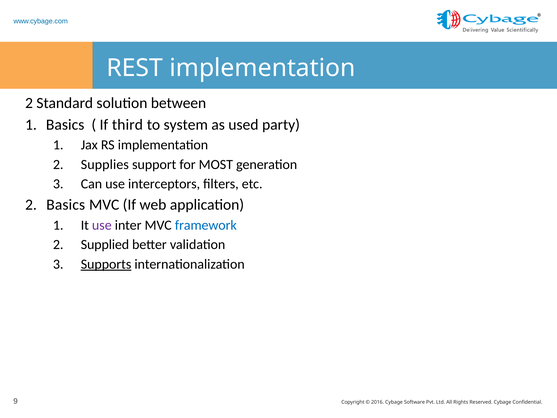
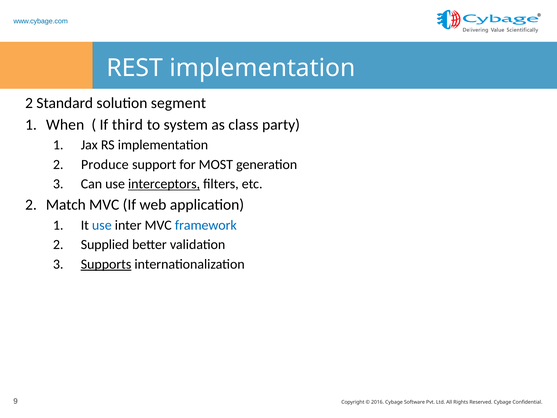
between: between -> segment (178, 103)
Basics: Basics -> When (65, 125)
used: used -> class (243, 125)
Supplies: Supplies -> Produce (105, 164)
interceptors underline: none -> present (164, 184)
2 Basics: Basics -> Match (66, 205)
use colour: purple -> blue (102, 225)
